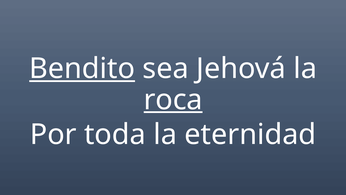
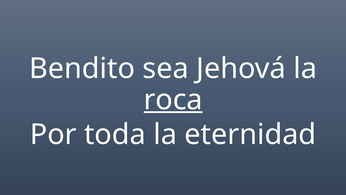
Bendito underline: present -> none (82, 68)
